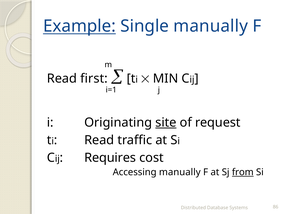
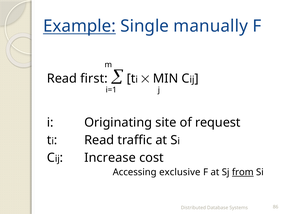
site underline: present -> none (166, 122)
Requires: Requires -> Increase (110, 157)
Accessing manually: manually -> exclusive (180, 172)
